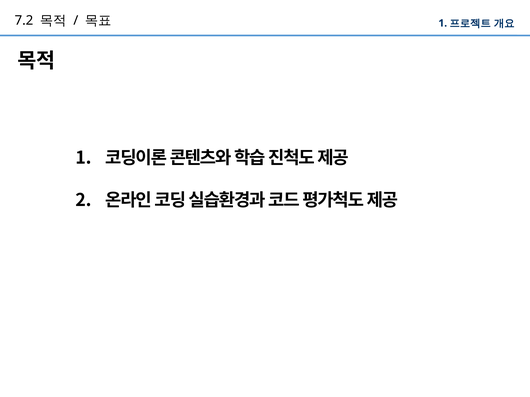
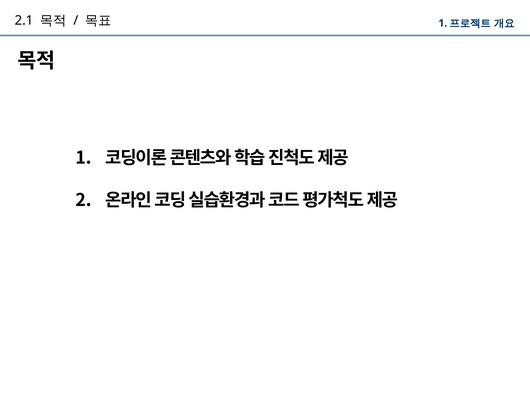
7.2: 7.2 -> 2.1 (24, 20)
